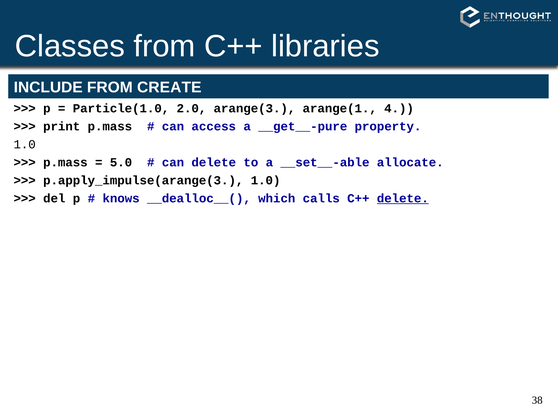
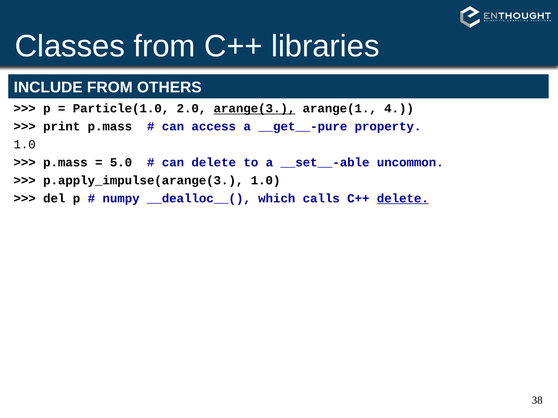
CREATE: CREATE -> OTHERS (169, 88)
arange(3 underline: none -> present (254, 109)
allocate: allocate -> uncommon (410, 163)
knows: knows -> numpy (121, 199)
